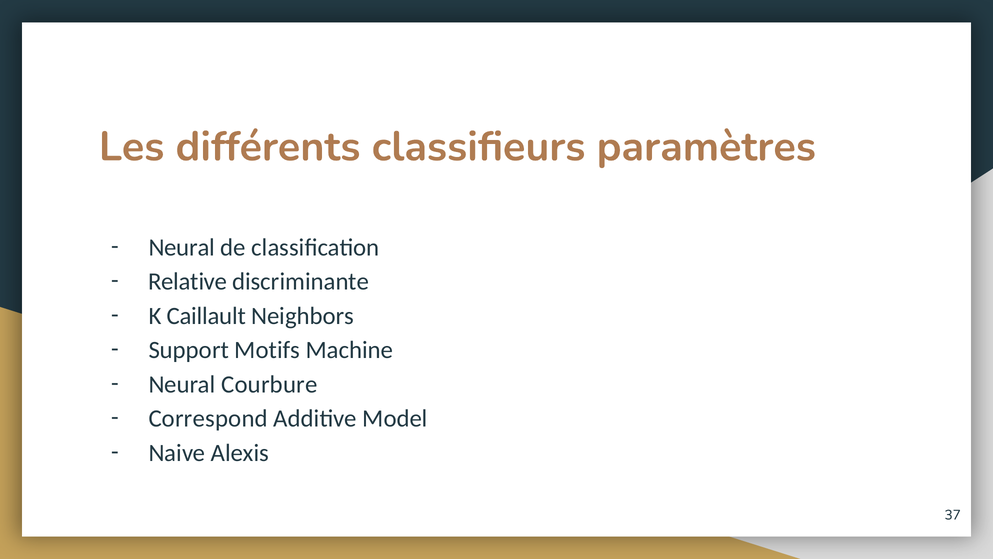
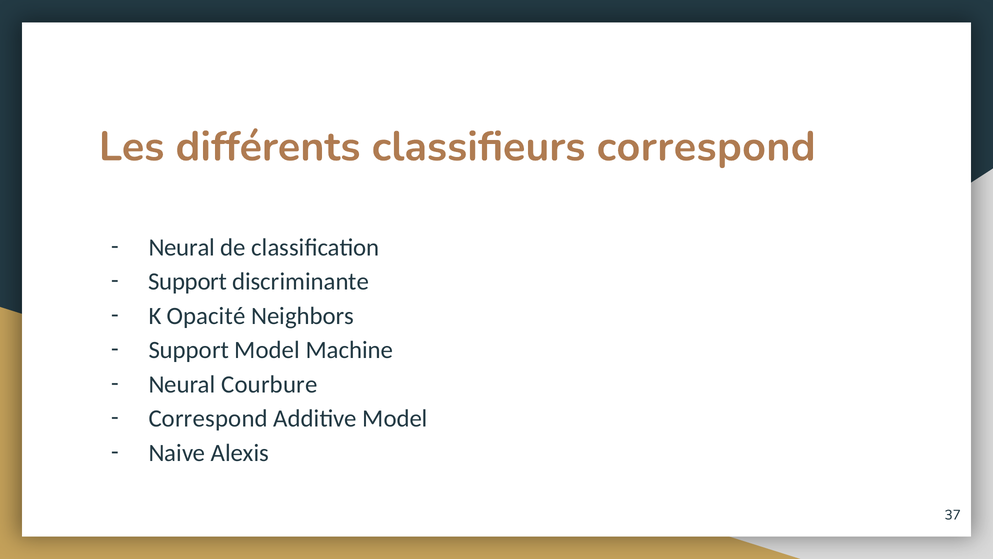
classifieurs paramètres: paramètres -> correspond (706, 147)
Relative: Relative -> Support (188, 281)
Caillault: Caillault -> Opacité (206, 316)
Support Motifs: Motifs -> Model (267, 350)
